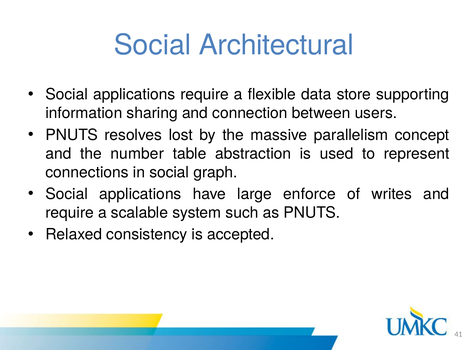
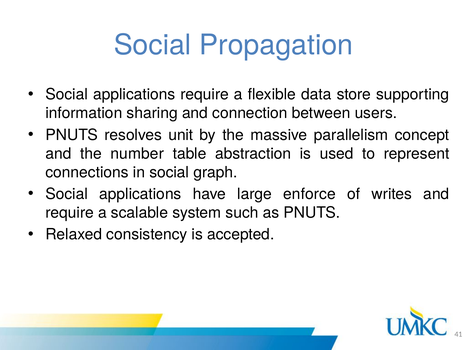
Architectural: Architectural -> Propagation (276, 45)
lost: lost -> unit (181, 135)
